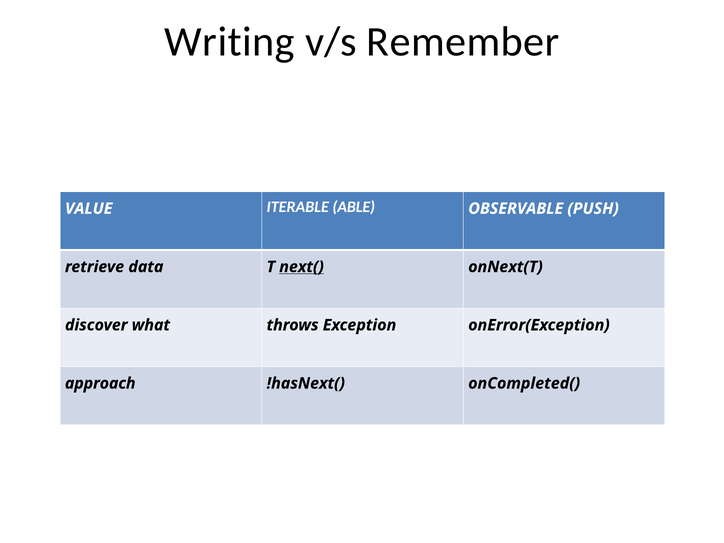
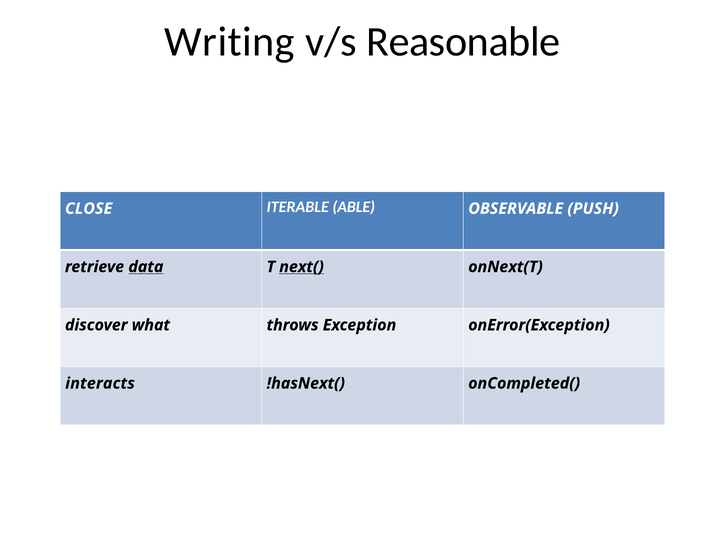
Remember: Remember -> Reasonable (463, 42)
VALUE: VALUE -> CLOSE (89, 209)
data underline: none -> present (146, 267)
approach: approach -> interacts (100, 383)
